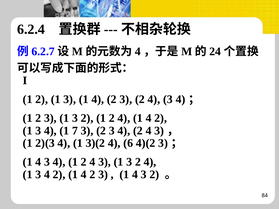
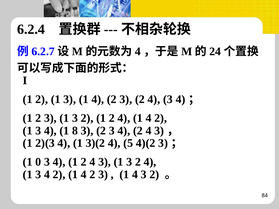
7: 7 -> 8 (75, 131)
6: 6 -> 5 (128, 143)
4: 4 -> 0 (38, 162)
